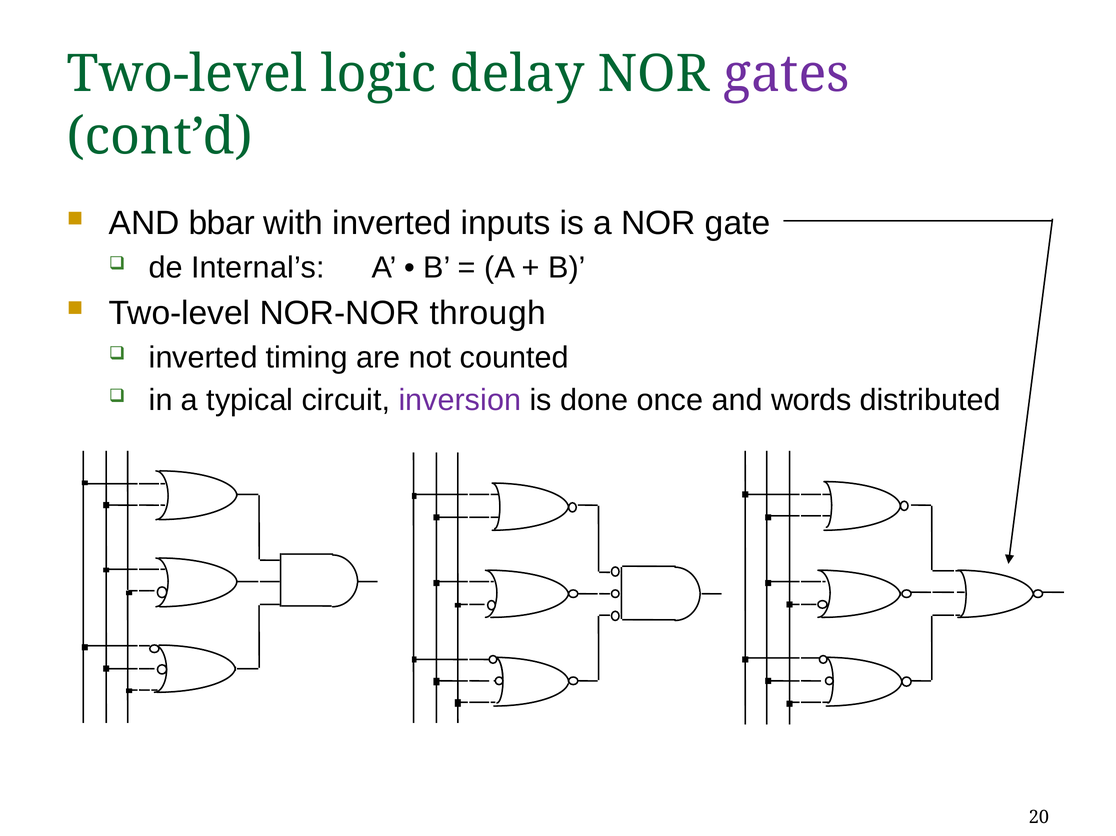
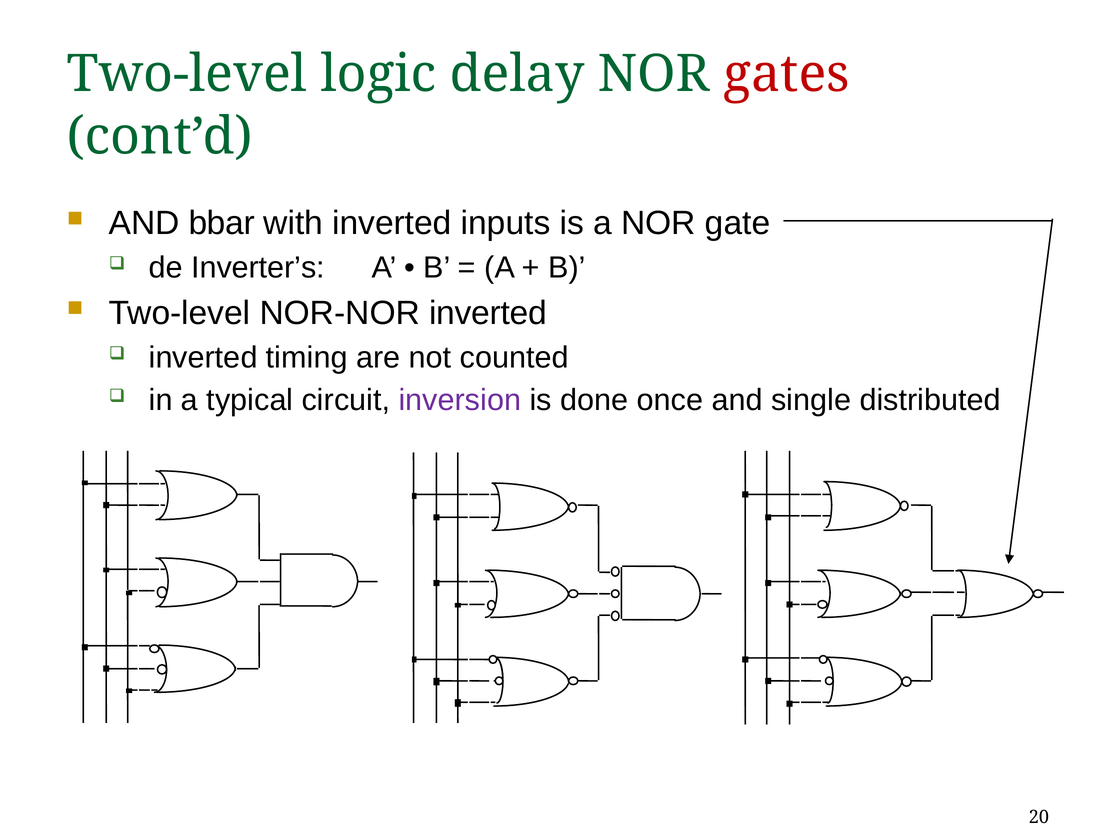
gates colour: purple -> red (787, 74)
Internal’s: Internal’s -> Inverter’s (258, 268)
NOR-NOR through: through -> inverted (488, 313)
words: words -> single (811, 400)
